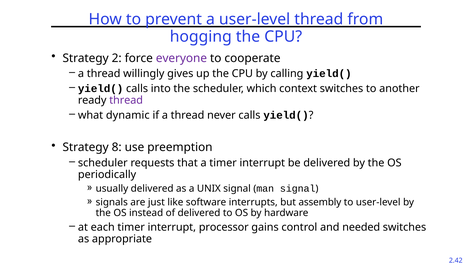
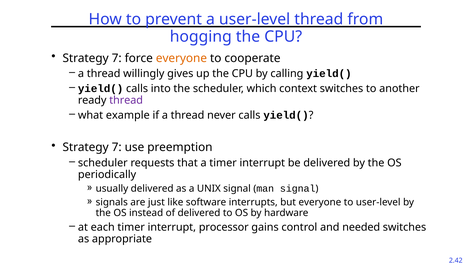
2: 2 -> 7 (117, 58)
everyone colour: purple -> orange (181, 58)
dynamic: dynamic -> example (128, 115)
8: 8 -> 7 (117, 147)
but assembly: assembly -> everyone (320, 202)
